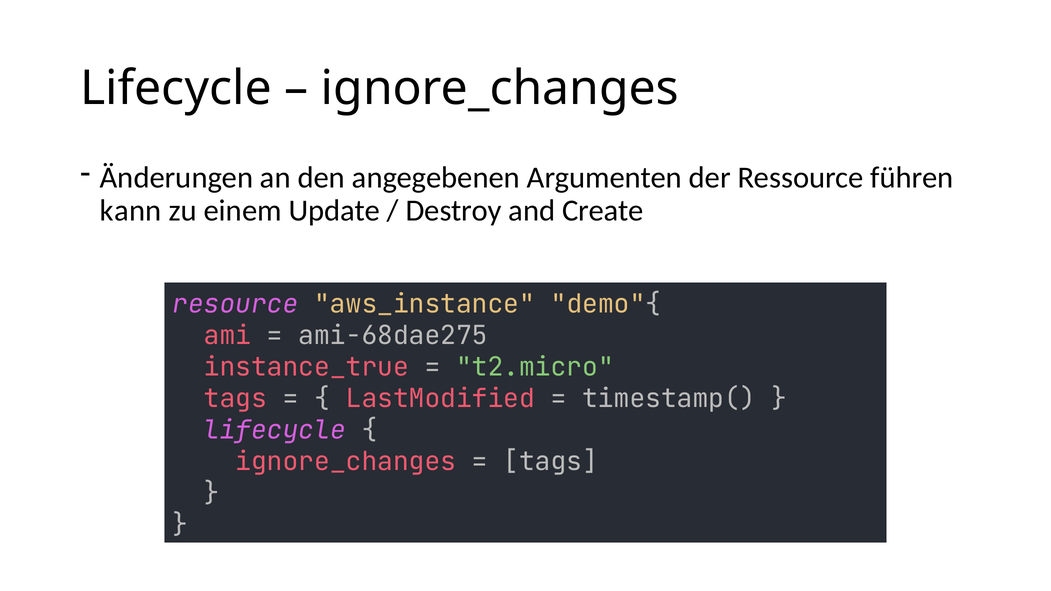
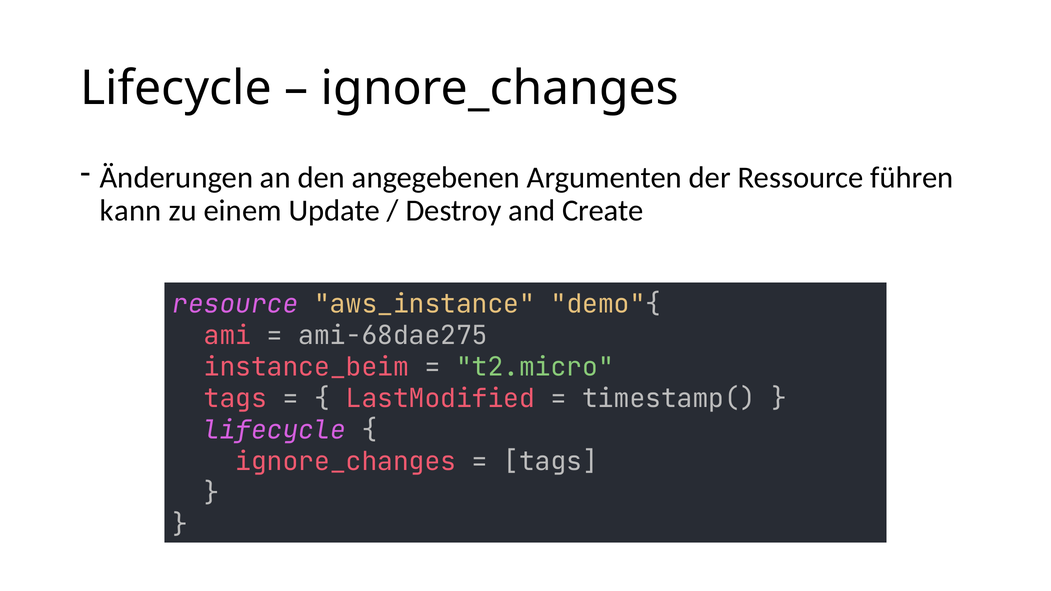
instance_true: instance_true -> instance_beim (306, 367)
